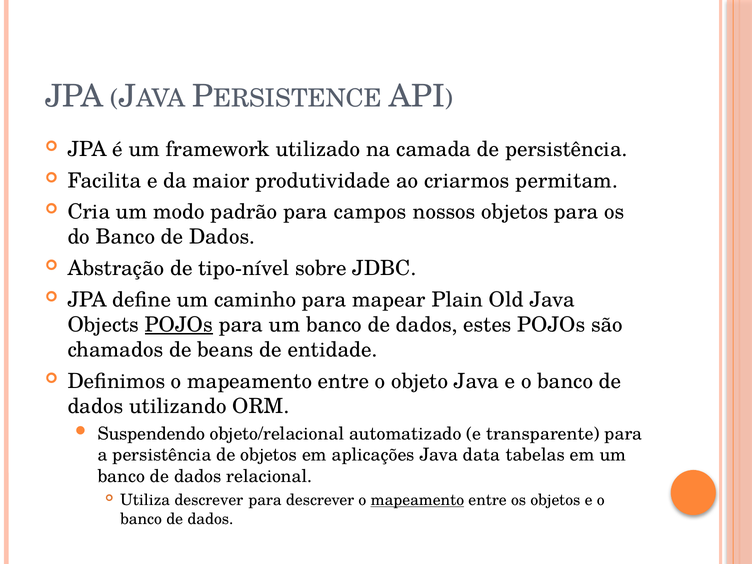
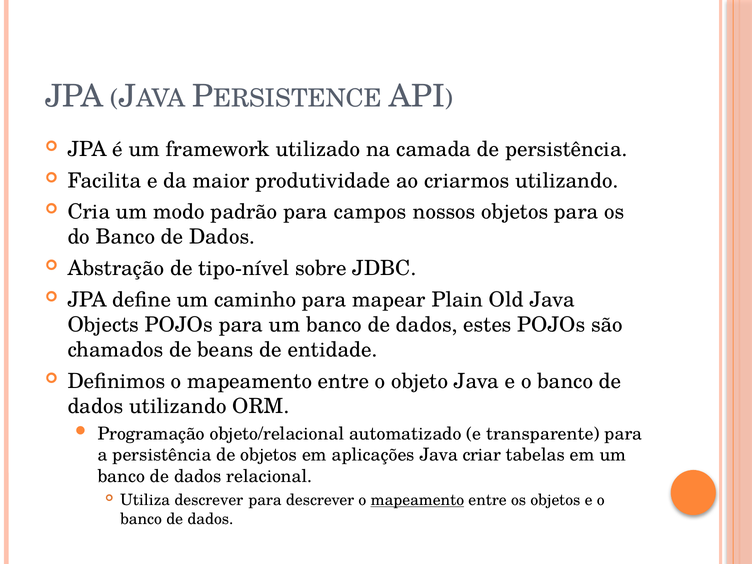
criarmos permitam: permitam -> utilizando (567, 181)
POJOs underline: present -> none (179, 325)
Suspendendo: Suspendendo -> Programação (151, 434)
data: data -> criar (482, 455)
